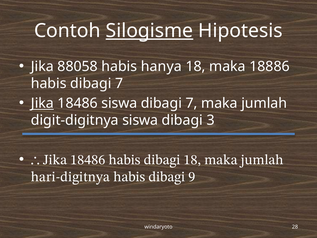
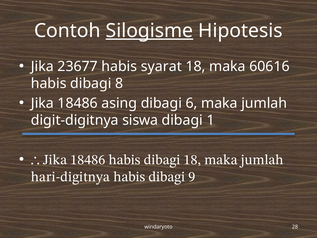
88058: 88058 -> 23677 (78, 67)
hanya: hanya -> syarat (161, 67)
18886: 18886 -> 60616 (269, 67)
habis dibagi 7: 7 -> 8 (119, 83)
Jika underline: present -> none (42, 103)
18486 siswa: siswa -> asing (119, 103)
7: 7 -> 6 (192, 103)
3: 3 -> 1 (211, 120)
